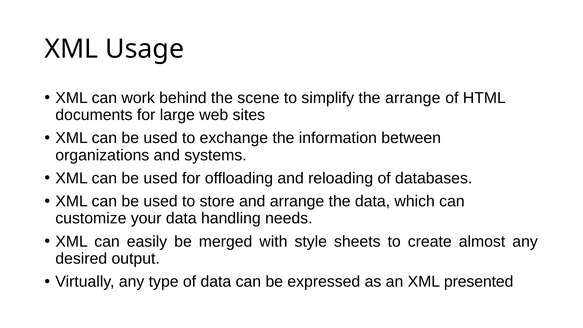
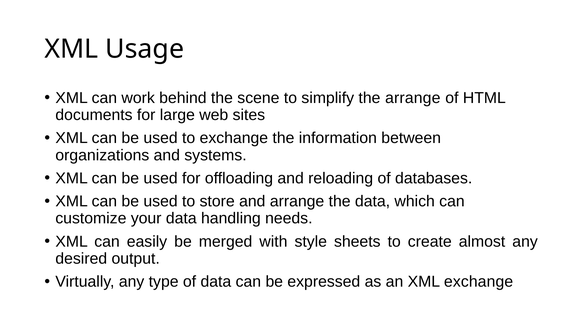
XML presented: presented -> exchange (479, 282)
